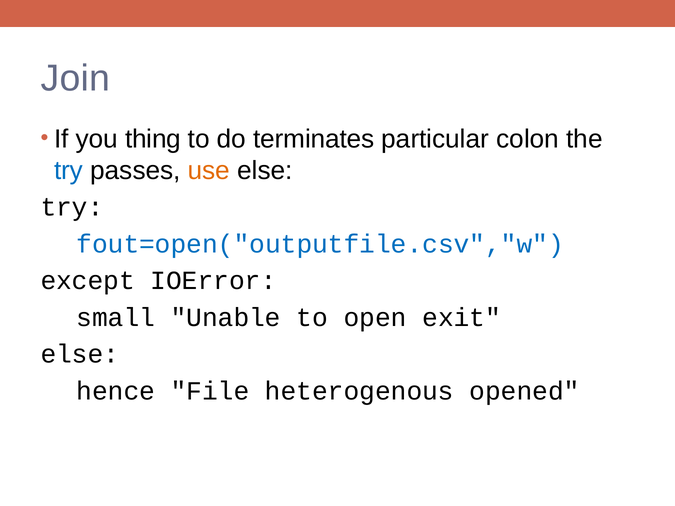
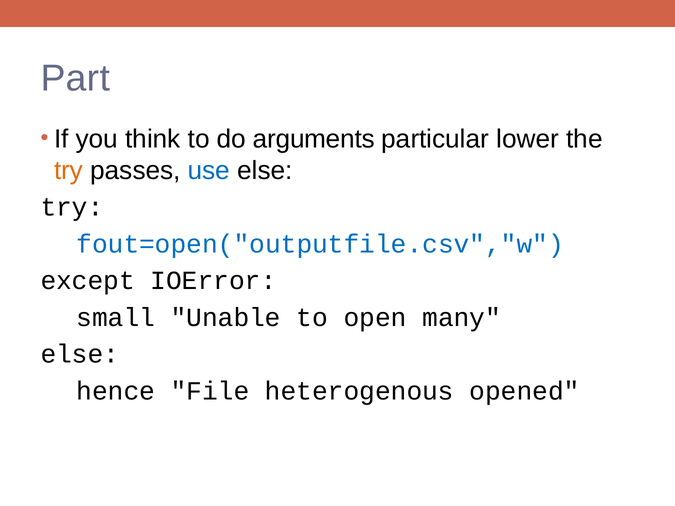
Join: Join -> Part (75, 79)
thing: thing -> think (153, 139)
terminates: terminates -> arguments (314, 139)
colon: colon -> lower (528, 139)
try colour: blue -> orange (69, 171)
use colour: orange -> blue (209, 171)
exit: exit -> many (462, 318)
